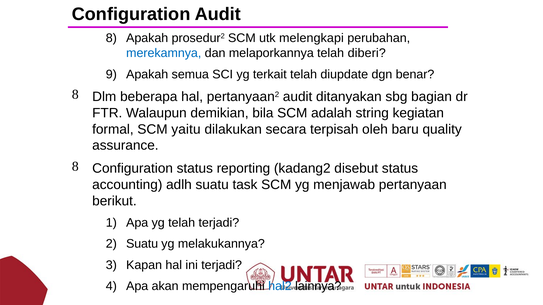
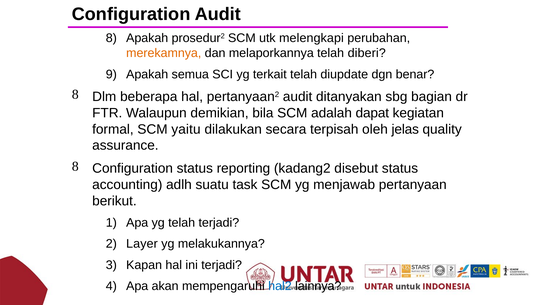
merekamnya colour: blue -> orange (164, 53)
string: string -> dapat (372, 113)
baru: baru -> jelas (405, 129)
Suatu: Suatu -> Layer (142, 244)
